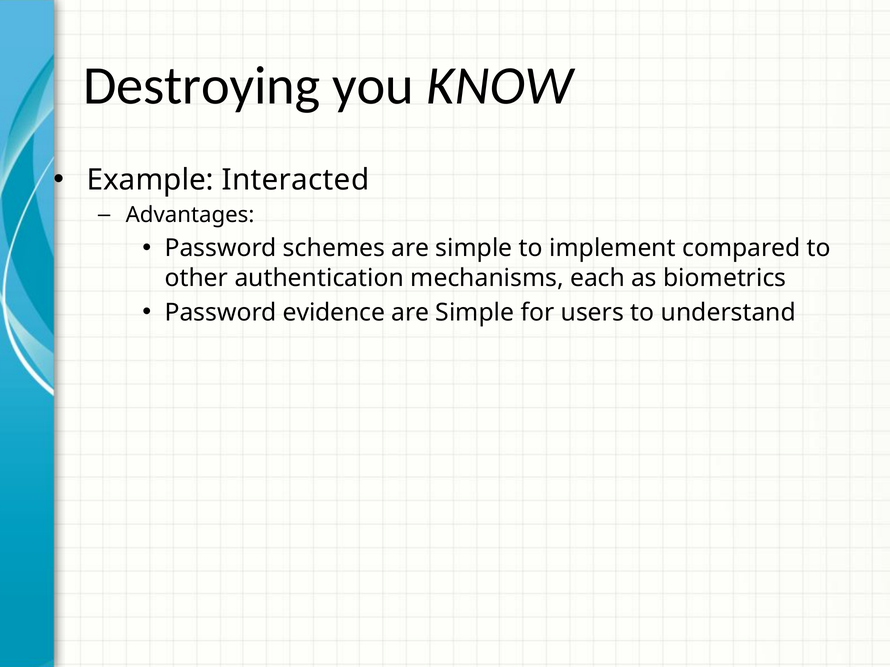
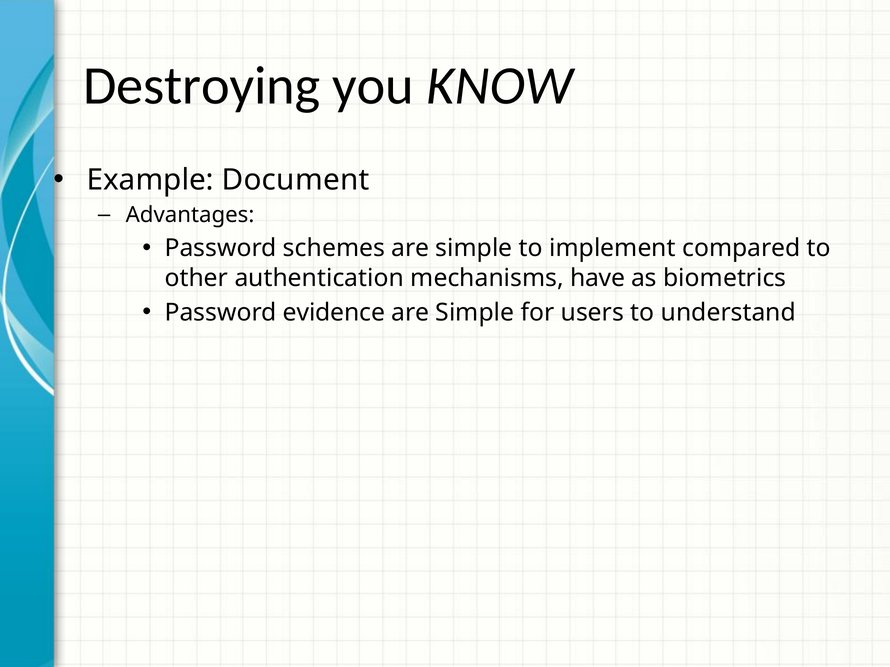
Interacted: Interacted -> Document (296, 180)
each: each -> have (598, 278)
